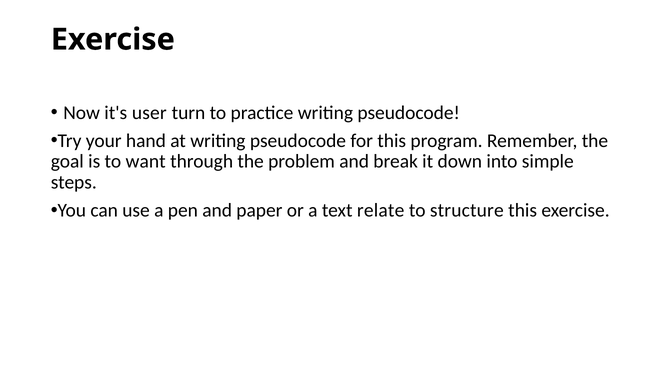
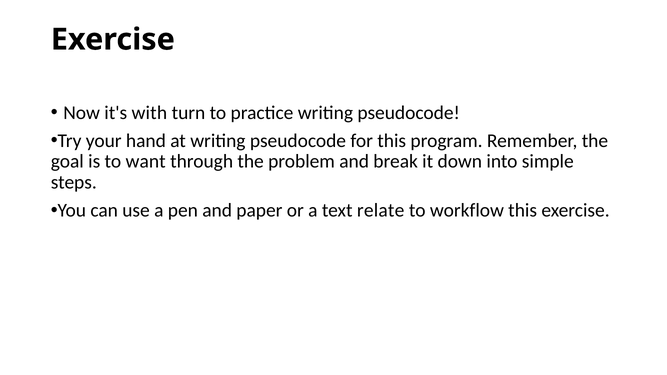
user: user -> with (149, 113)
structure: structure -> workflow (467, 211)
